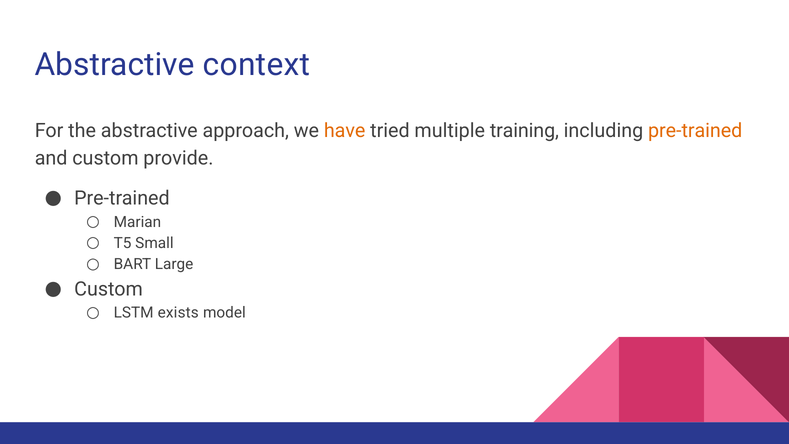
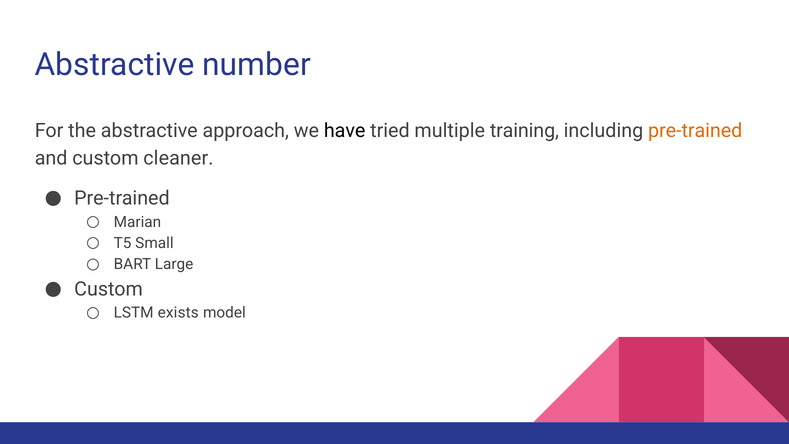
context: context -> number (257, 65)
have colour: orange -> black (345, 131)
provide: provide -> cleaner (178, 158)
